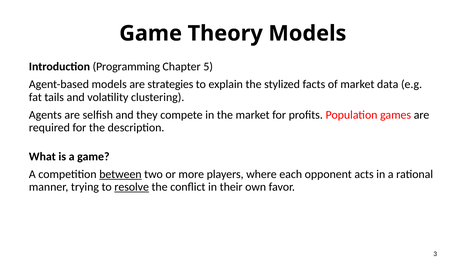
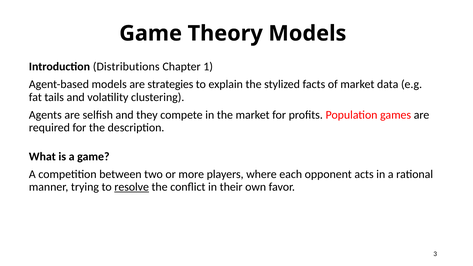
Programming: Programming -> Distributions (126, 67)
5: 5 -> 1 (208, 67)
between underline: present -> none (120, 174)
